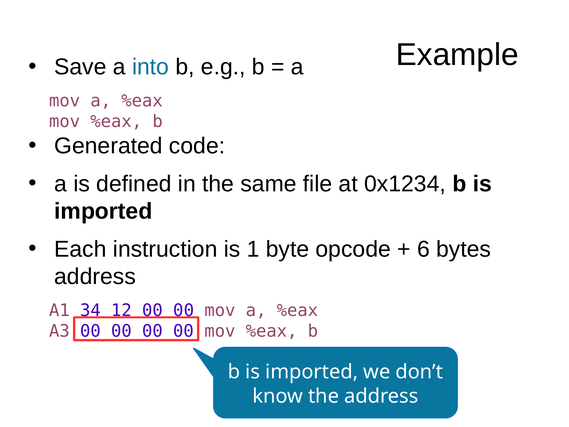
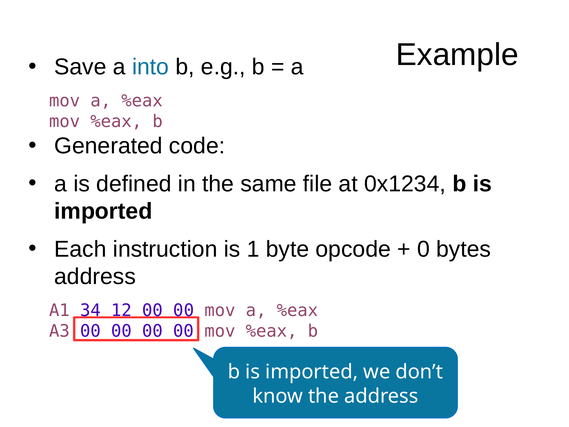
6: 6 -> 0 (423, 249)
